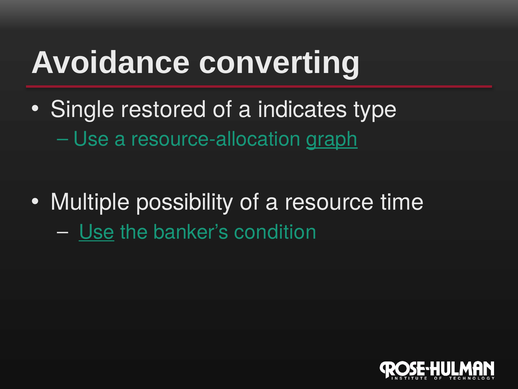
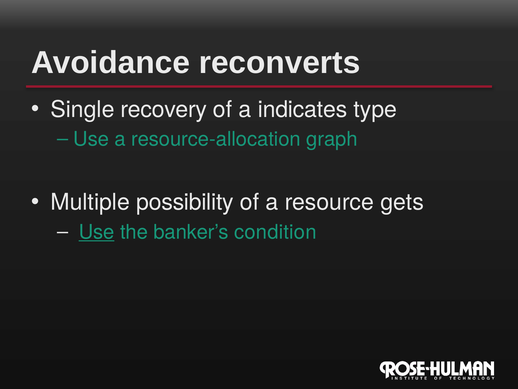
converting: converting -> reconverts (280, 63)
restored: restored -> recovery (164, 109)
graph underline: present -> none (332, 139)
time: time -> gets (402, 202)
